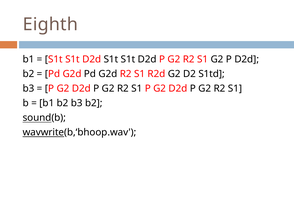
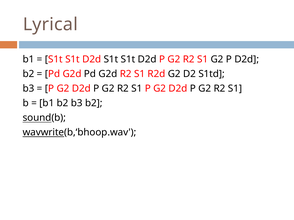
Eighth: Eighth -> Lyrical (50, 25)
